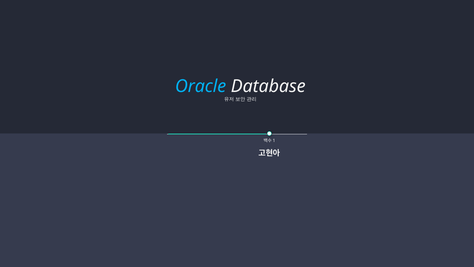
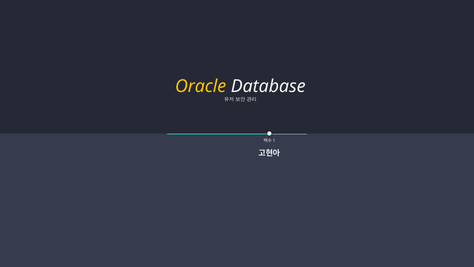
Oracle colour: light blue -> yellow (201, 86)
